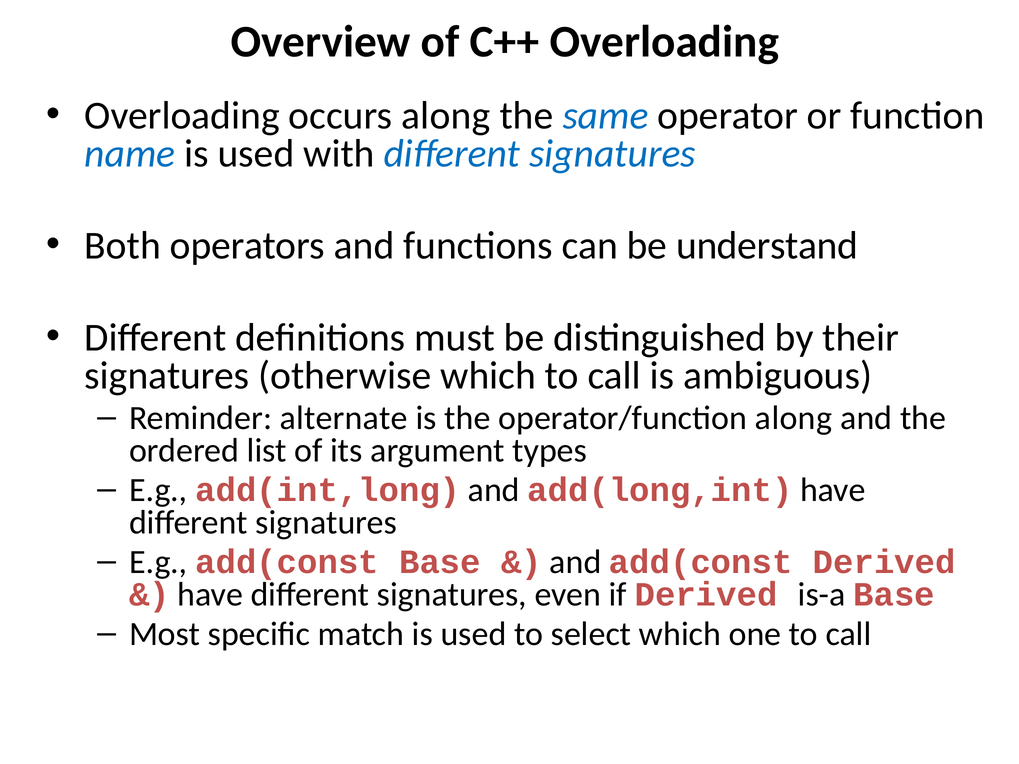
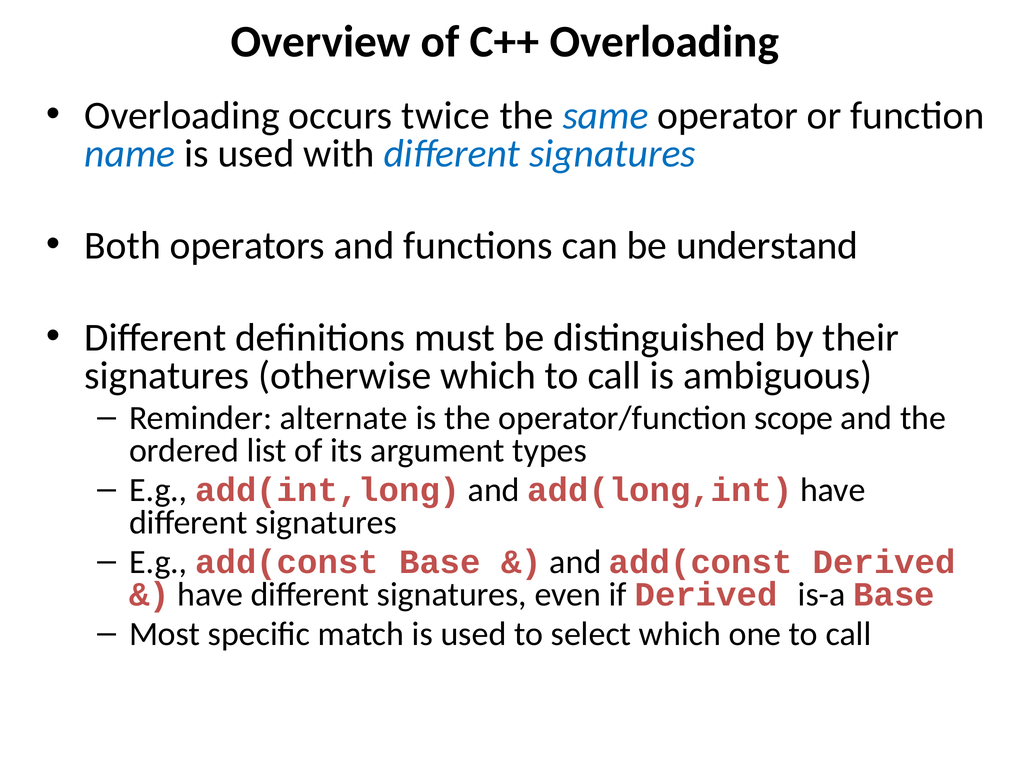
occurs along: along -> twice (446, 116)
operator/function along: along -> scope (794, 418)
